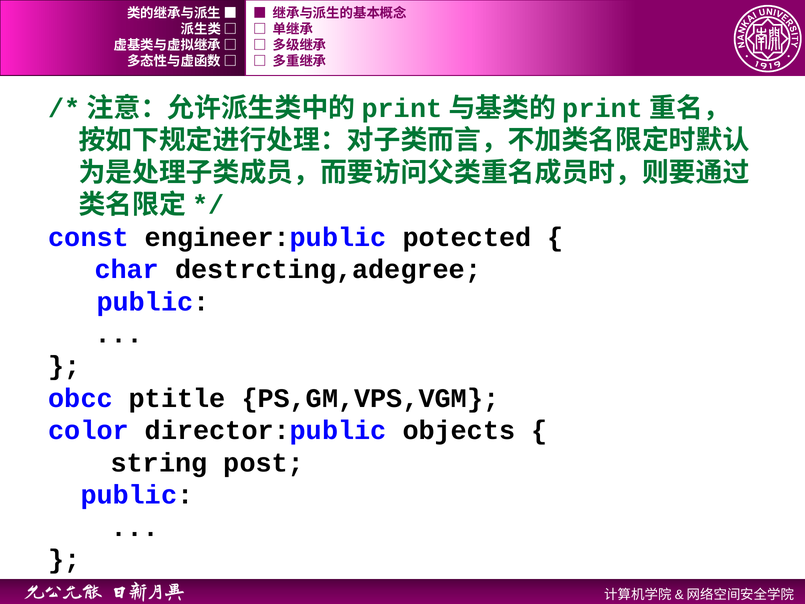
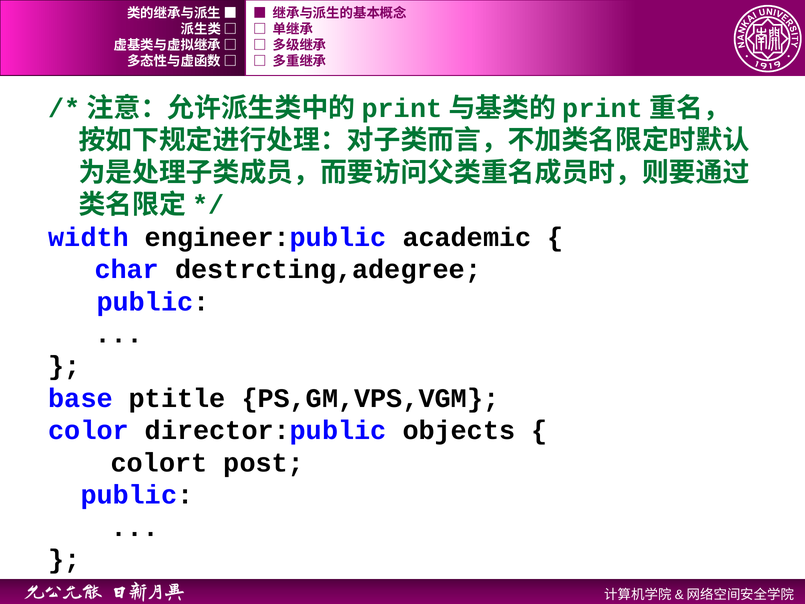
const: const -> width (89, 237)
potected: potected -> academic (467, 237)
obcc: obcc -> base (81, 398)
string: string -> colort (159, 463)
